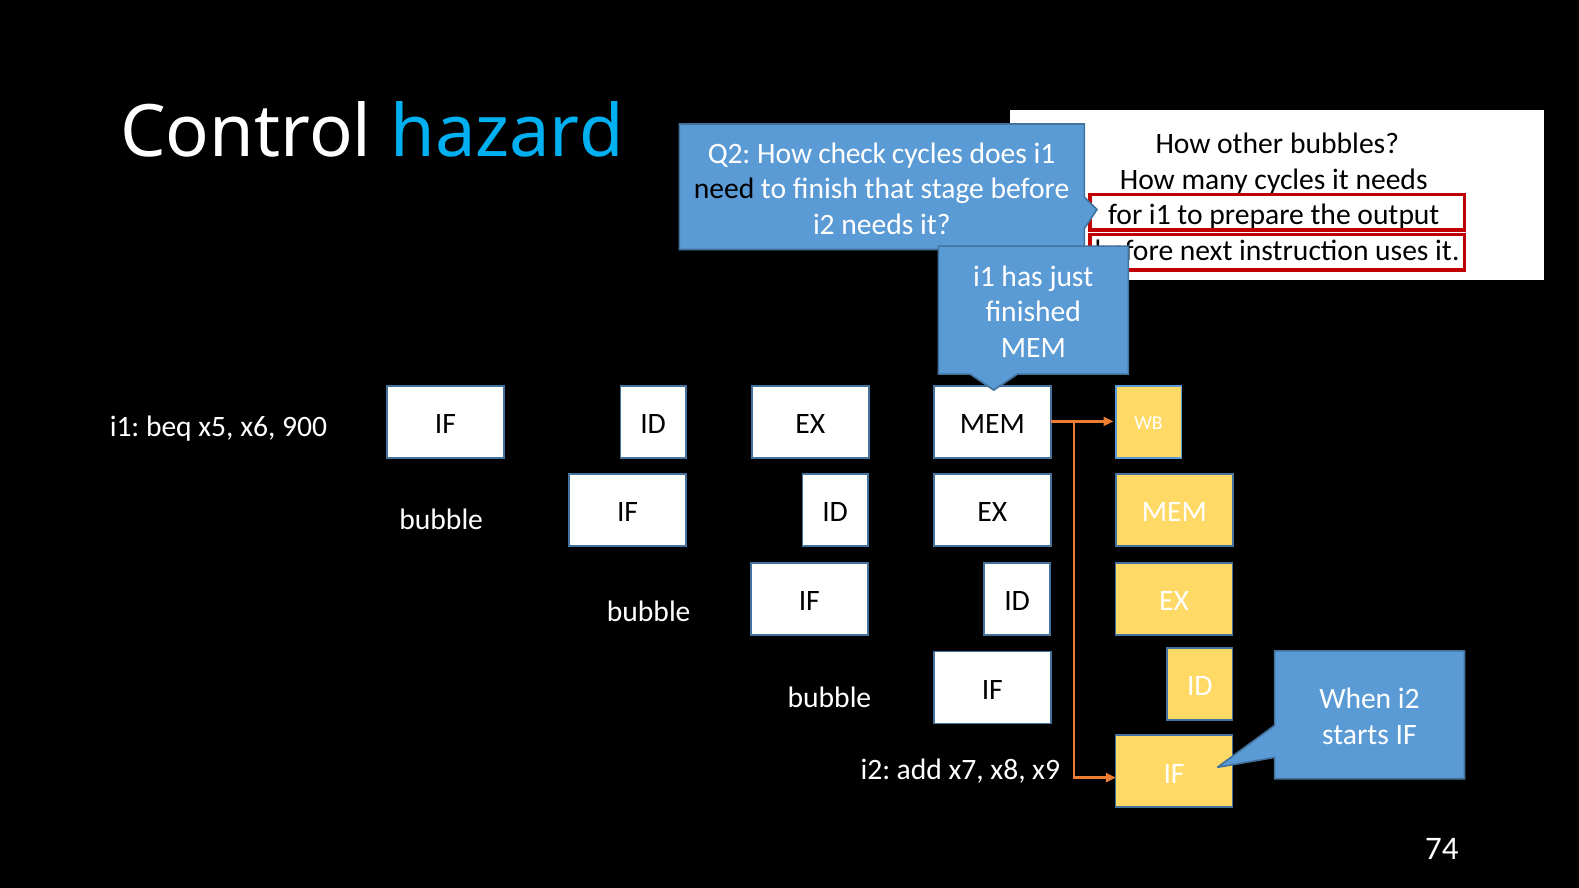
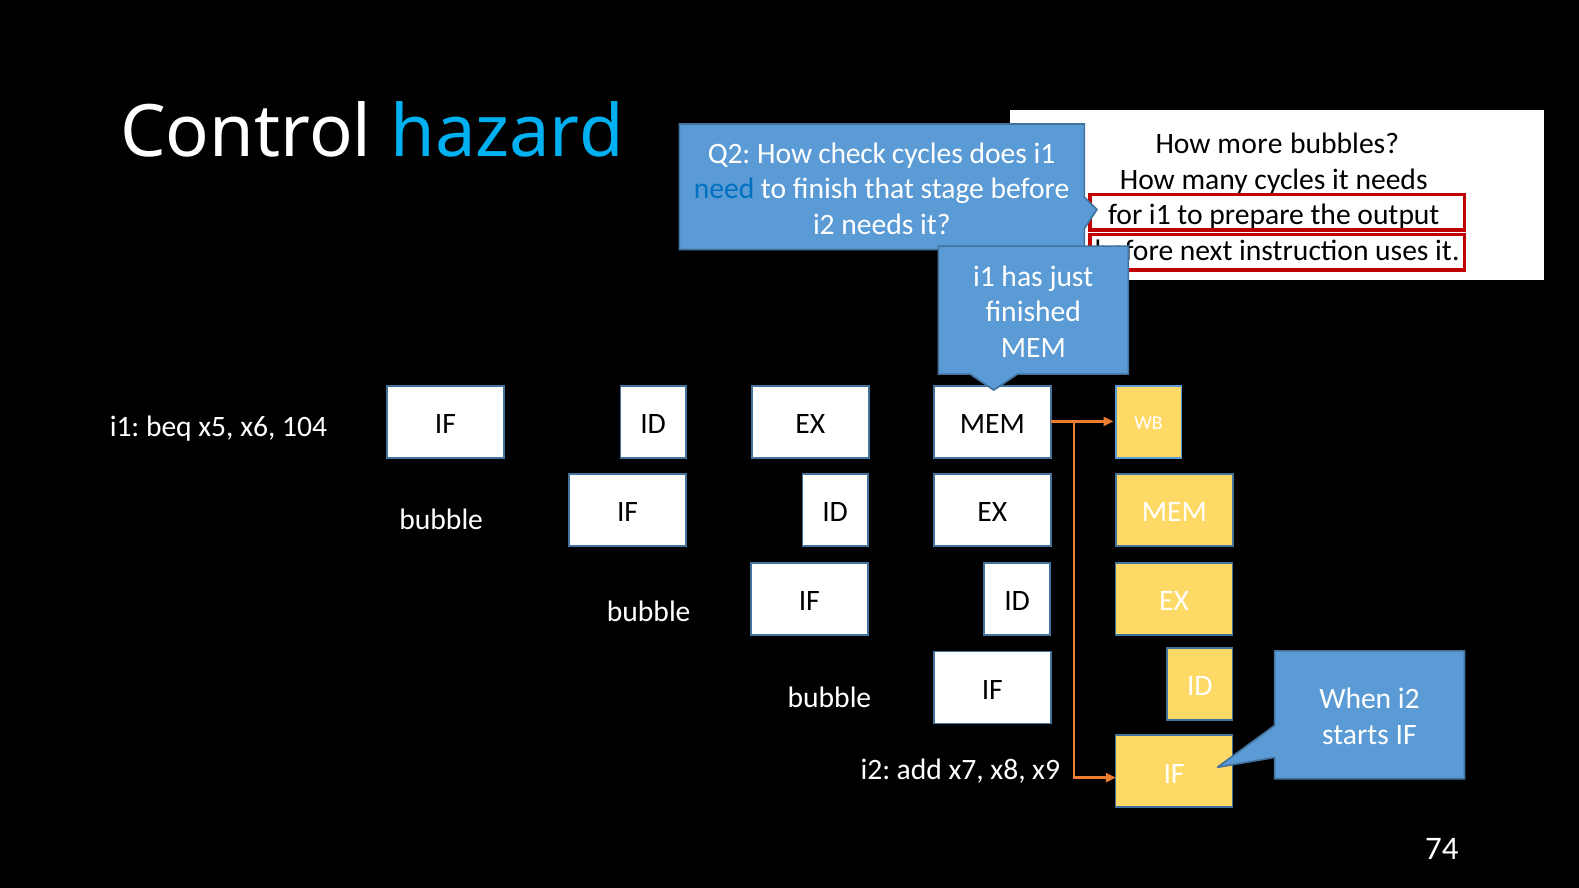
other: other -> more (1250, 144)
need colour: black -> blue (724, 189)
900: 900 -> 104 (305, 427)
